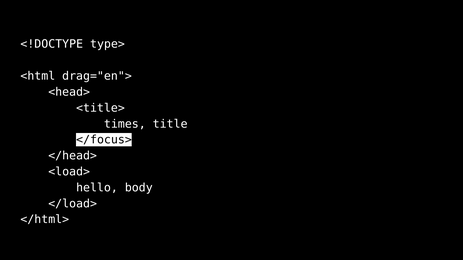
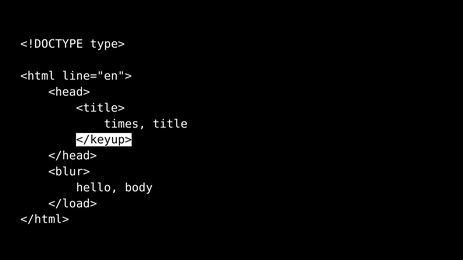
drag="en">: drag="en"> -> line="en"> (97, 76)
</focus>: </focus> -> </keyup> (104, 140)
<load>: <load> -> <blur> (69, 172)
